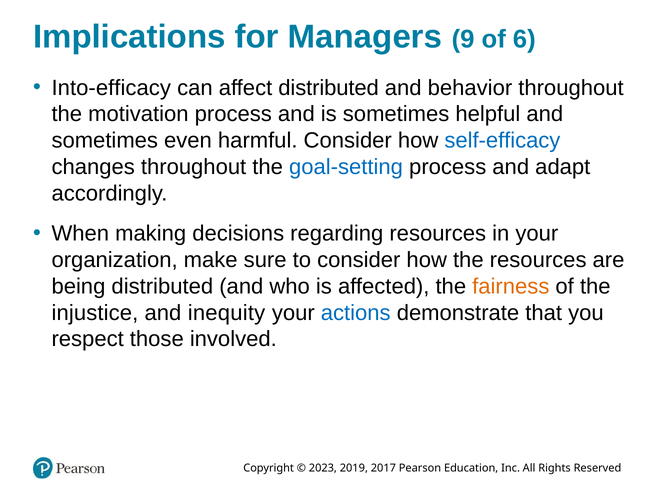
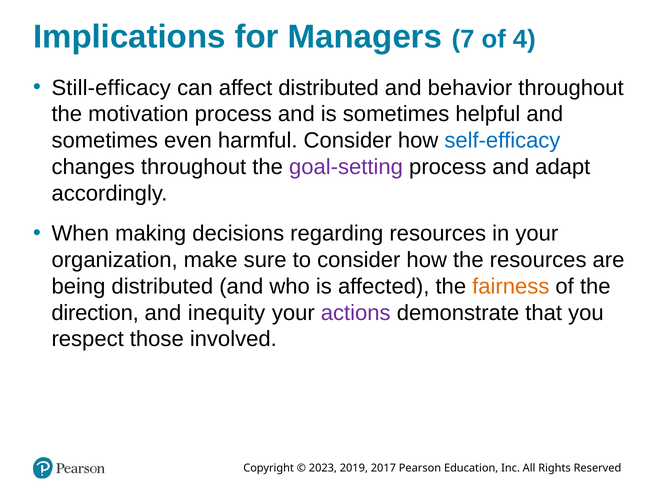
9: 9 -> 7 (463, 39)
6: 6 -> 4 (524, 39)
Into-efficacy: Into-efficacy -> Still-efficacy (111, 88)
goal-setting colour: blue -> purple (346, 167)
injustice: injustice -> direction (95, 313)
actions colour: blue -> purple (356, 313)
